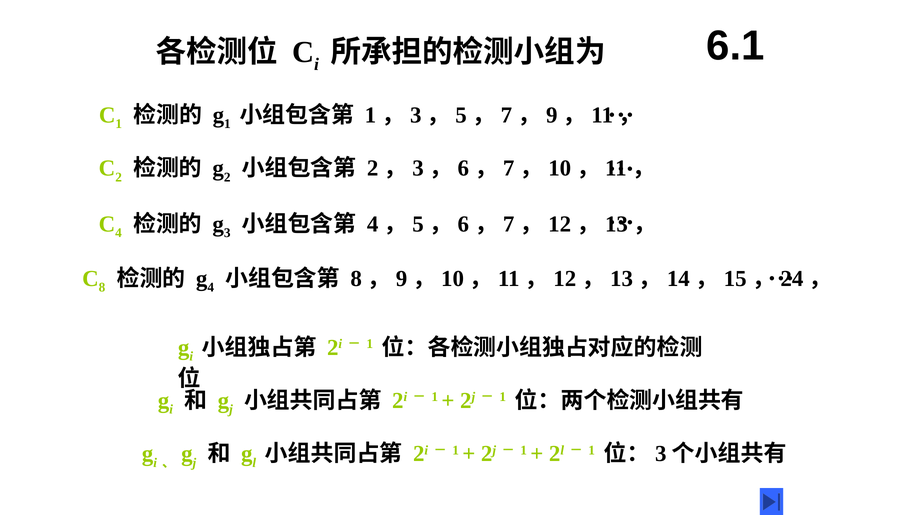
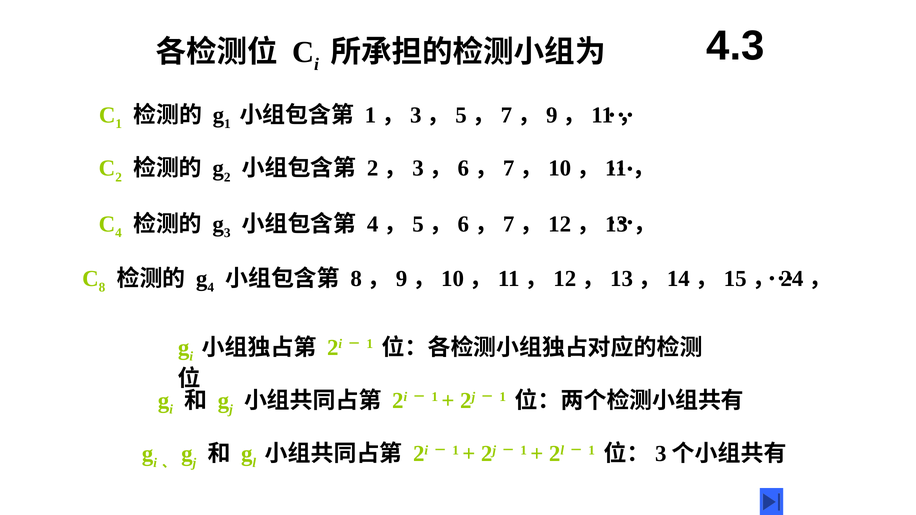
6.1: 6.1 -> 4.3 (736, 46)
